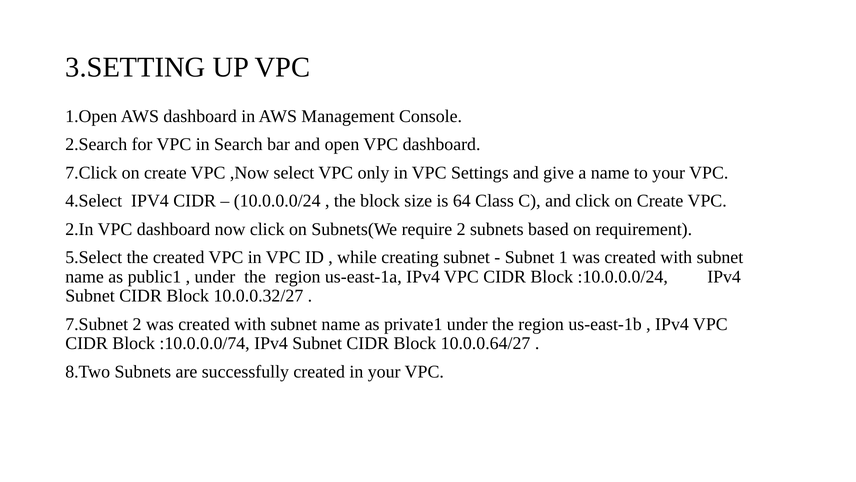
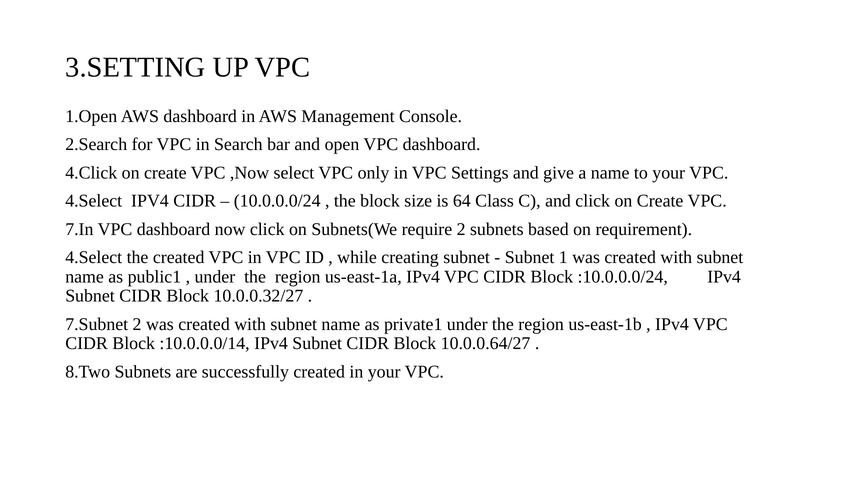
7.Click: 7.Click -> 4.Click (91, 173)
2.In: 2.In -> 7.In (79, 229)
5.Select: 5.Select -> 4.Select (94, 257)
:10.0.0.0/74: :10.0.0.0/74 -> :10.0.0.0/14 (205, 343)
